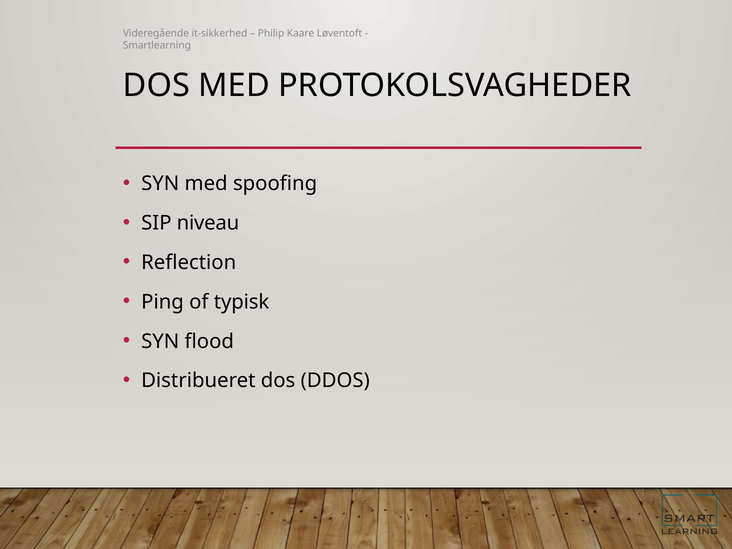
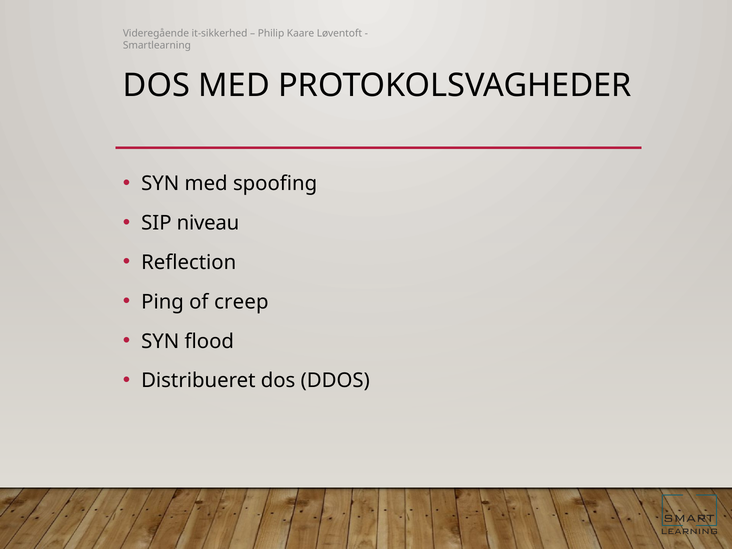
typisk: typisk -> creep (241, 302)
